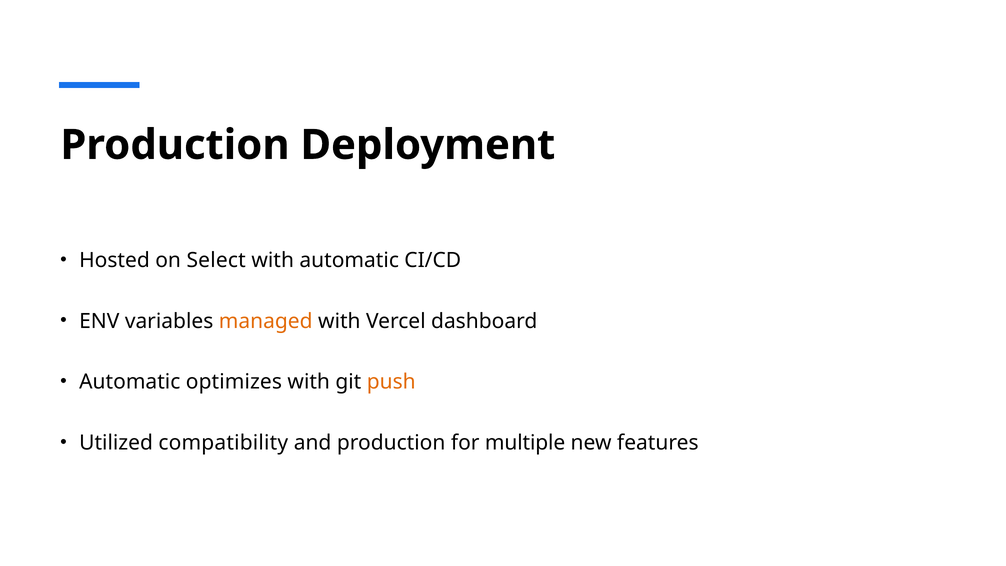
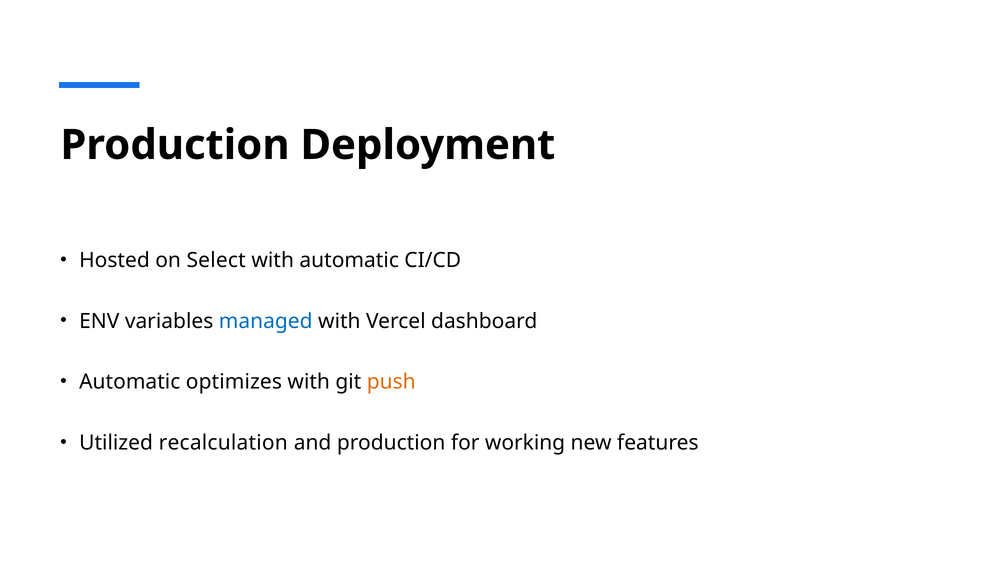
managed colour: orange -> blue (266, 321)
compatibility: compatibility -> recalculation (223, 443)
multiple: multiple -> working (525, 443)
